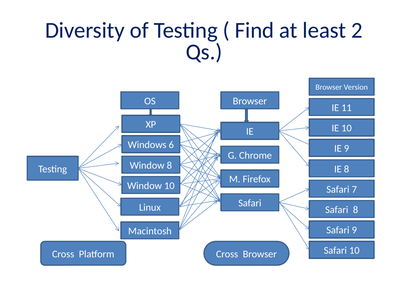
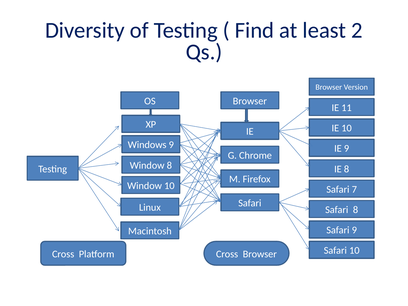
Windows 6: 6 -> 9 (171, 145)
